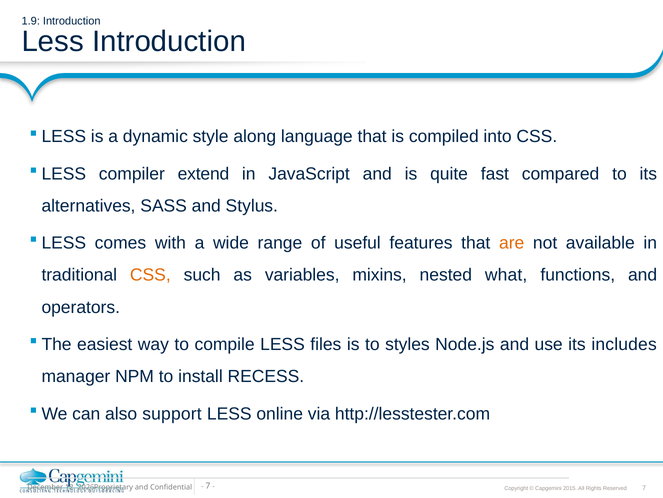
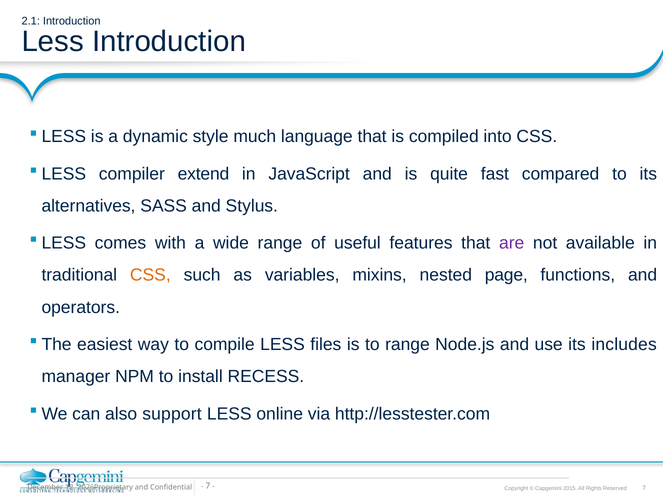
1.9: 1.9 -> 2.1 (31, 21)
along: along -> much (255, 136)
are colour: orange -> purple (512, 243)
what: what -> page (506, 275)
to styles: styles -> range (407, 344)
